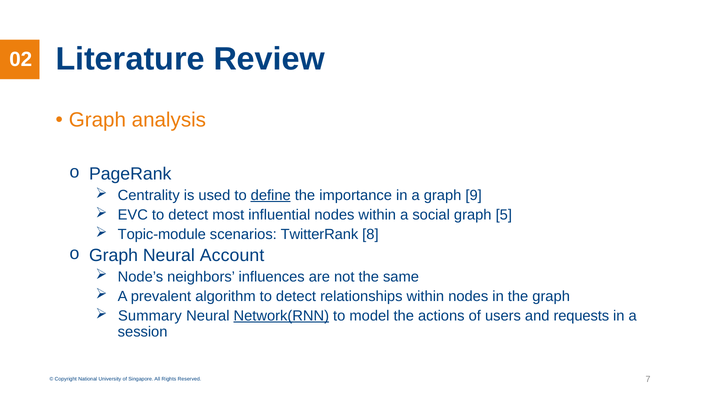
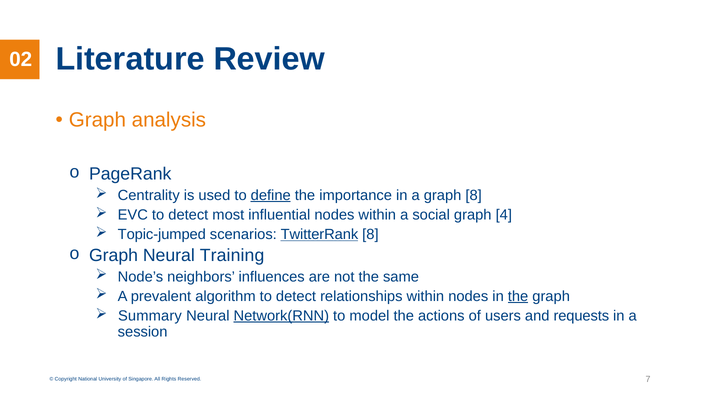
graph 9: 9 -> 8 (474, 195)
5: 5 -> 4 (504, 215)
Topic-module: Topic-module -> Topic-jumped (162, 234)
TwitterRank underline: none -> present (319, 234)
Account: Account -> Training (232, 256)
the underline: none -> present (518, 296)
